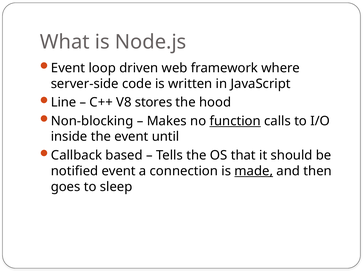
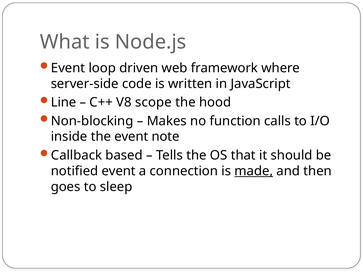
stores: stores -> scope (153, 102)
function underline: present -> none (235, 121)
until: until -> note (166, 137)
